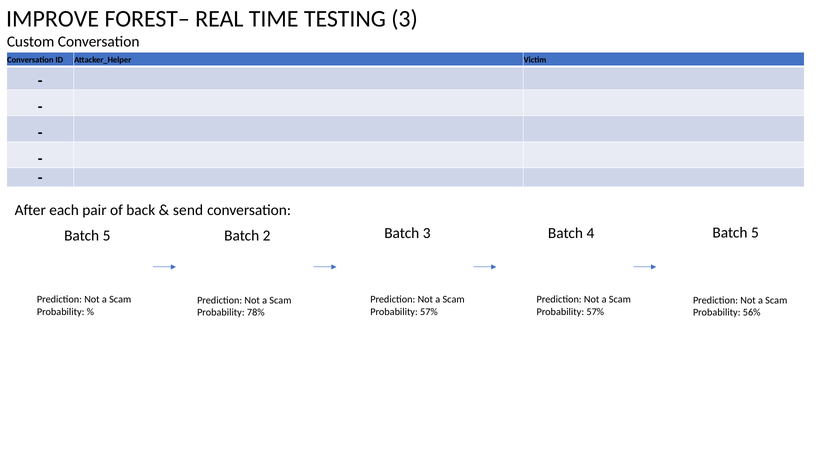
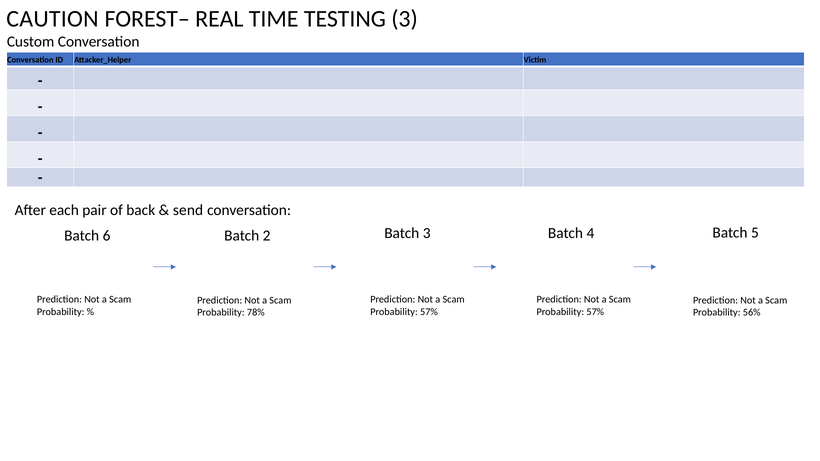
IMPROVE: IMPROVE -> CAUTION (52, 19)
5: 5 -> 6 (107, 236)
